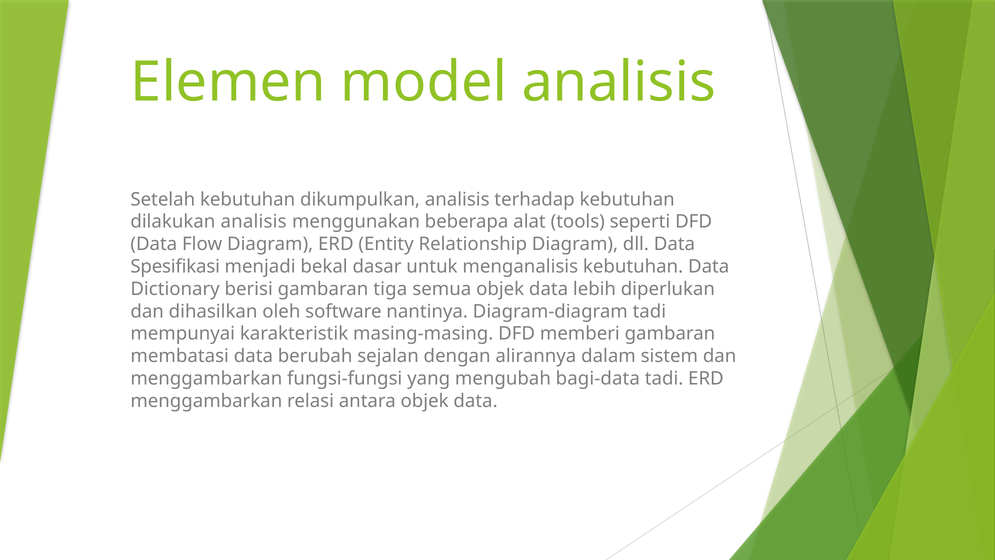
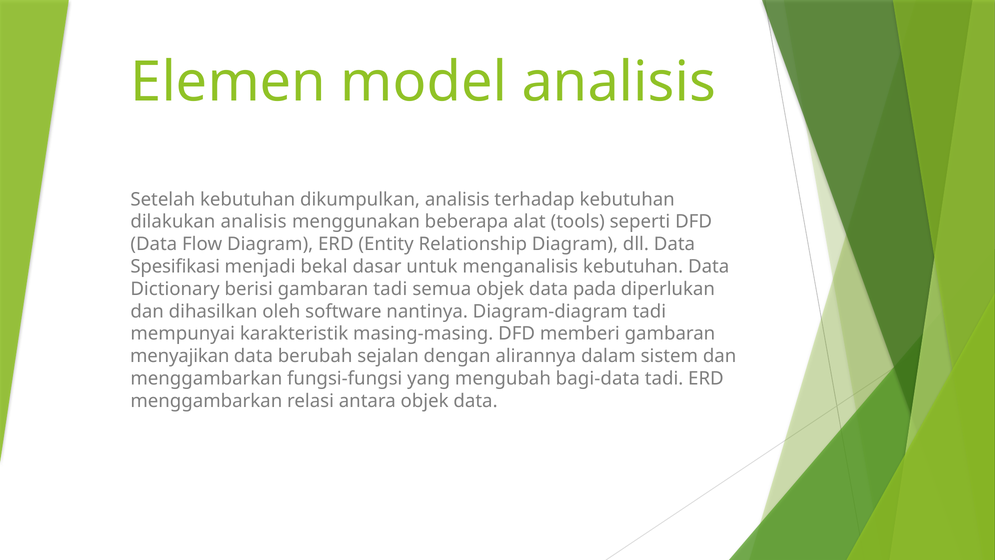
gambaran tiga: tiga -> tadi (390, 289)
lebih: lebih -> pada (595, 289)
membatasi: membatasi -> menyajikan (180, 356)
